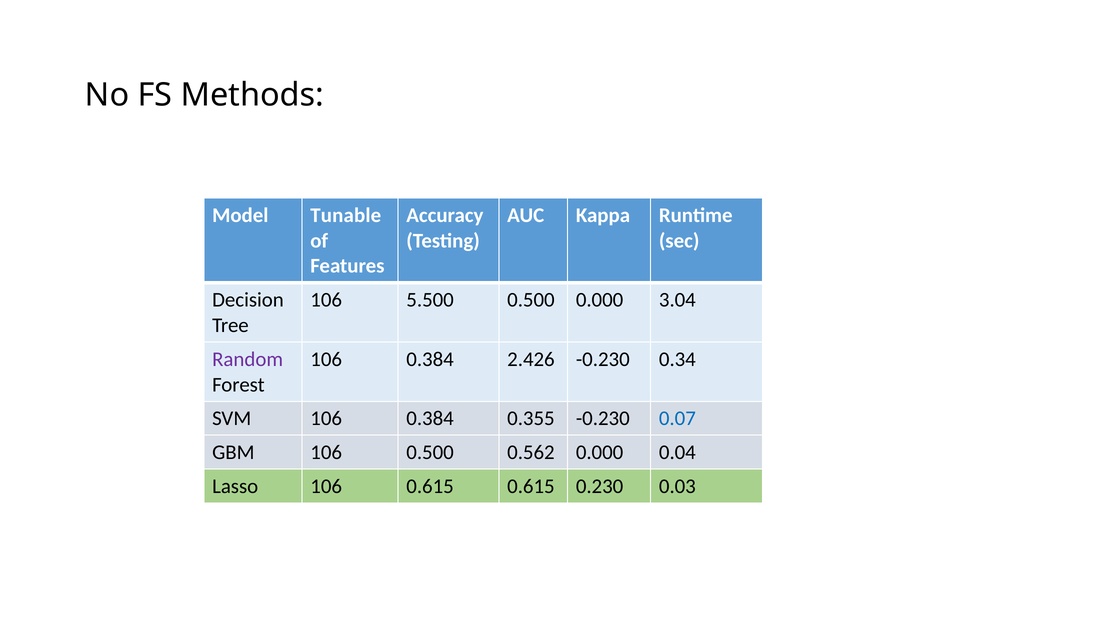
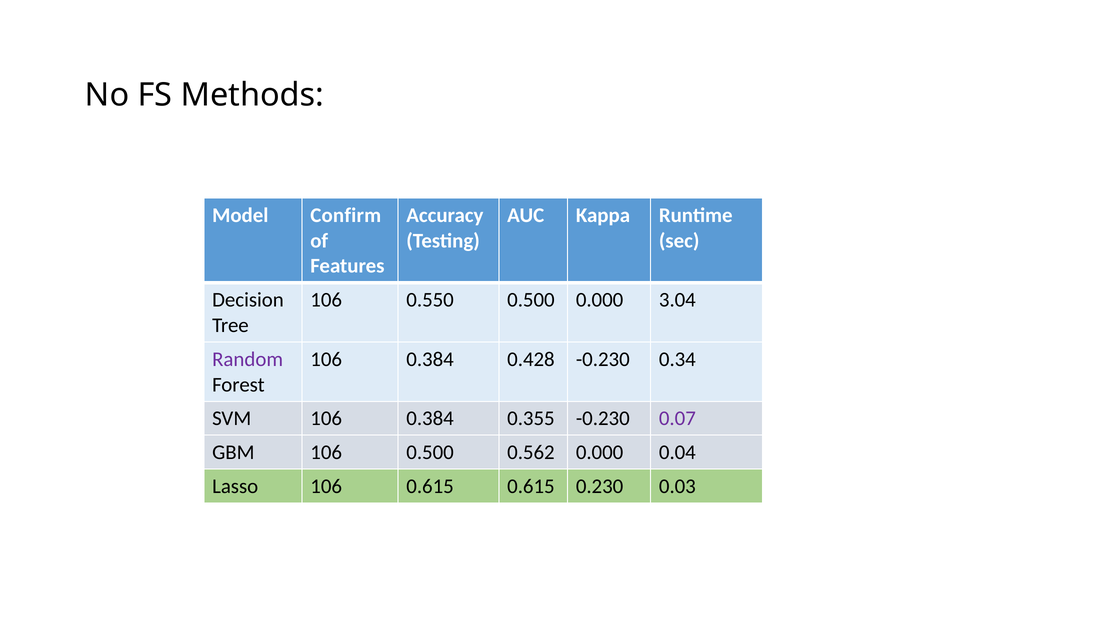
Tunable: Tunable -> Confirm (346, 215)
5.500: 5.500 -> 0.550 (430, 300)
2.426: 2.426 -> 0.428 (531, 360)
0.07 colour: blue -> purple (677, 419)
